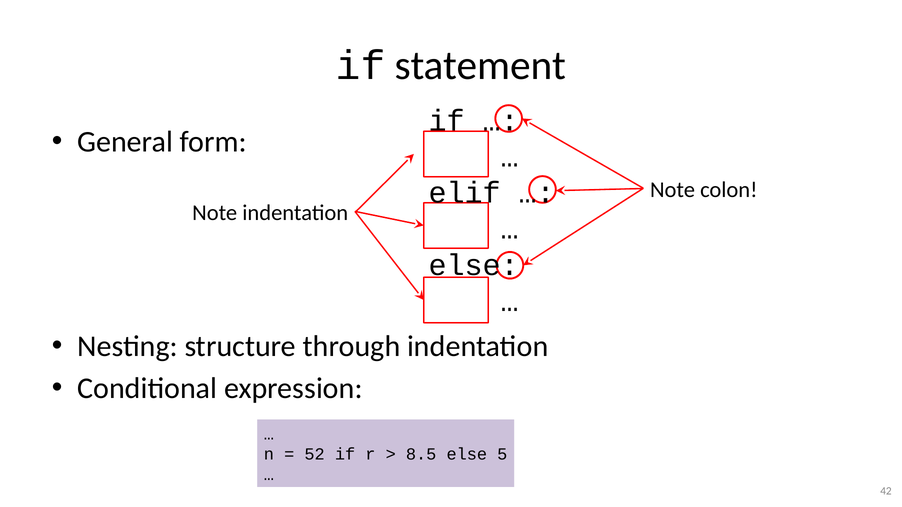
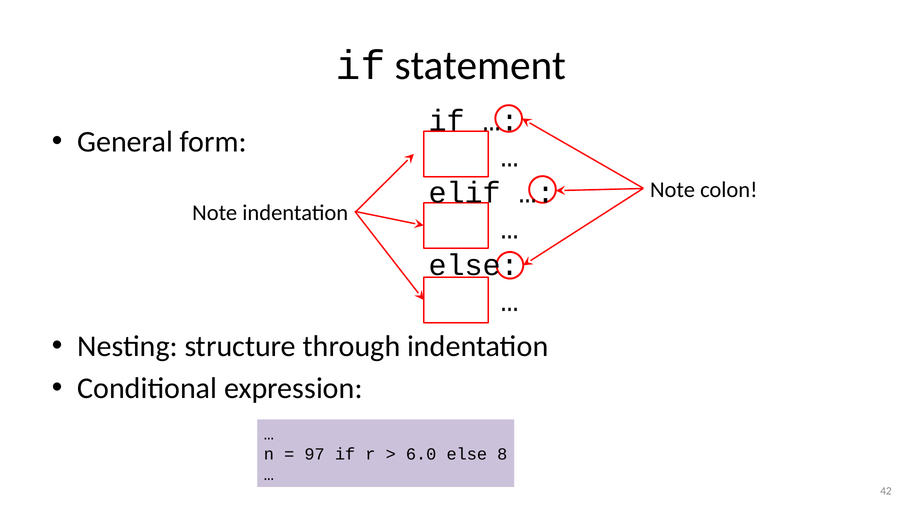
52: 52 -> 97 (315, 455)
8.5: 8.5 -> 6.0 (421, 455)
5: 5 -> 8 (502, 455)
